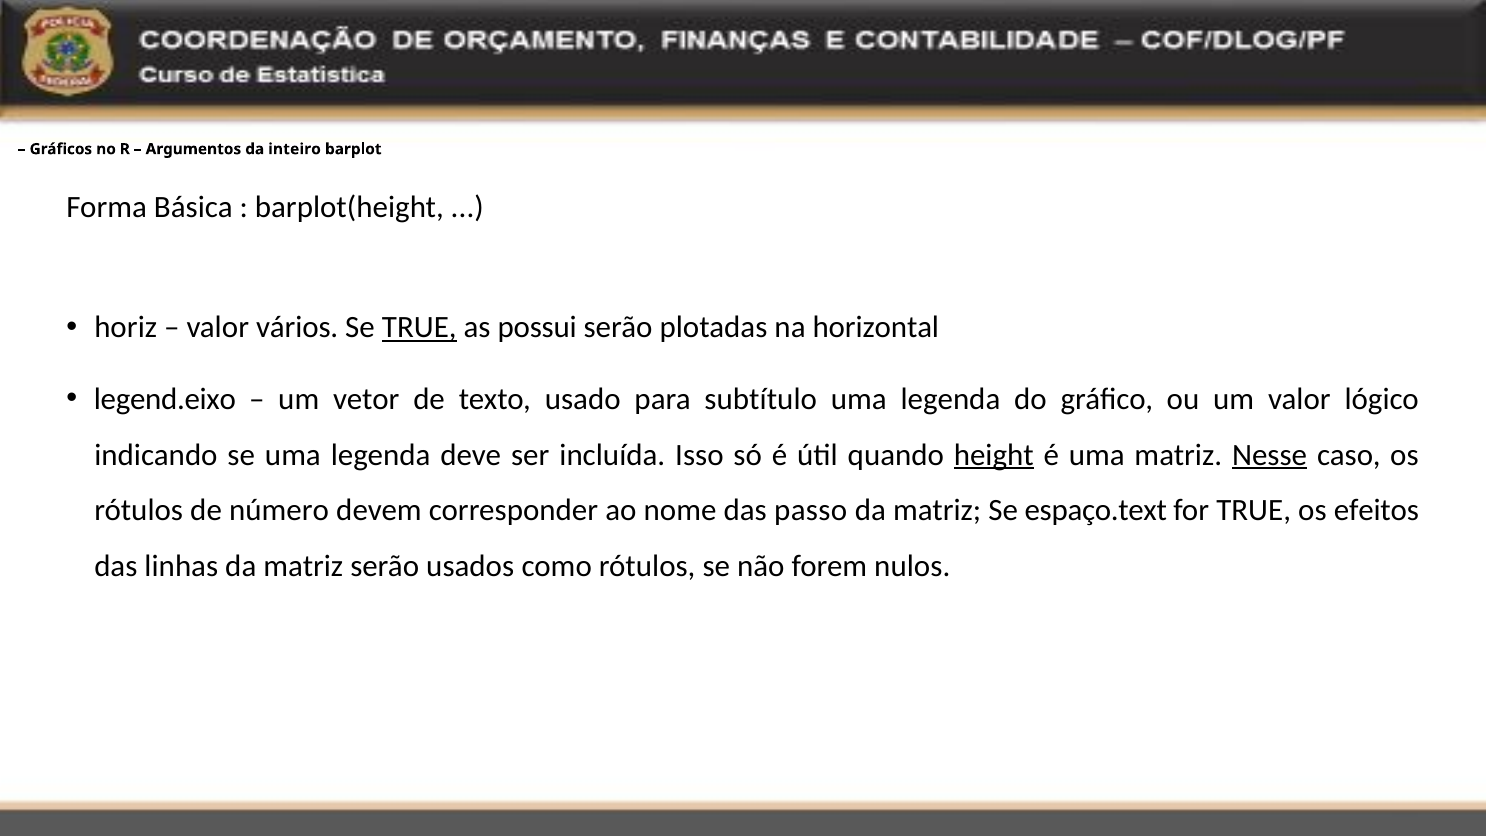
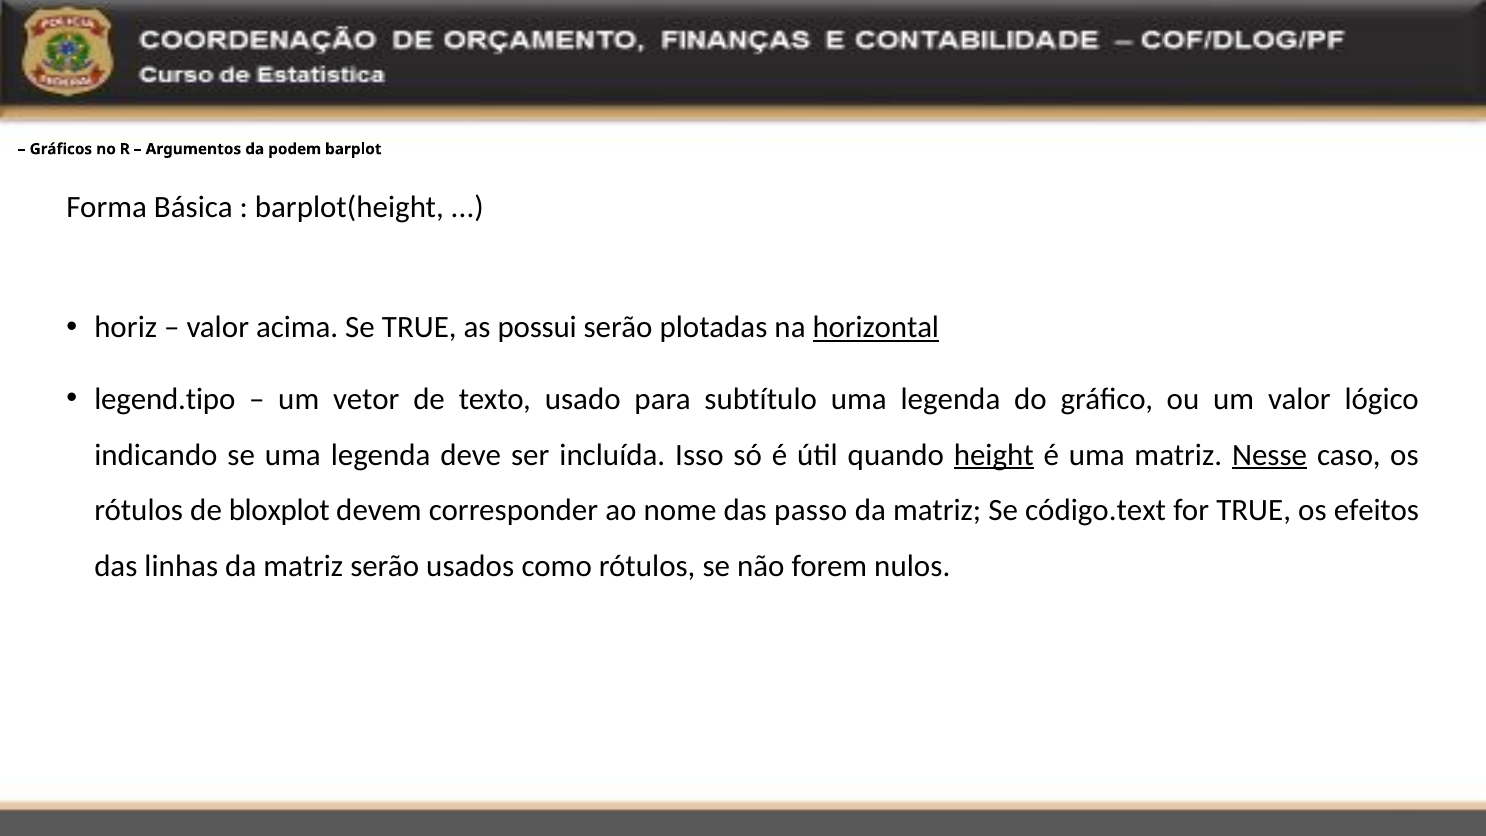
inteiro: inteiro -> podem (295, 149)
vários: vários -> acima (297, 328)
TRUE underline: present -> none (419, 328)
horizontal underline: none -> present (876, 328)
legend.eixo: legend.eixo -> legend.tipo (165, 399)
número: número -> bloxplot (279, 511)
espaço.text: espaço.text -> código.text (1096, 511)
